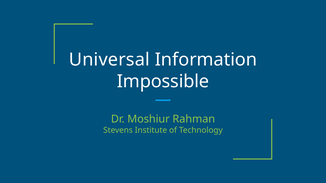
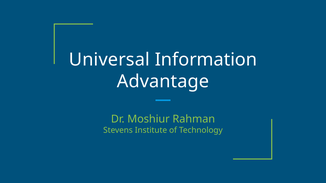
Impossible: Impossible -> Advantage (163, 81)
